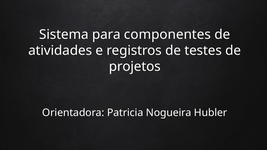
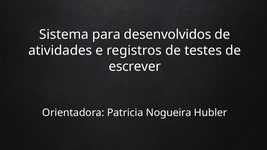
componentes: componentes -> desenvolvidos (168, 35)
projetos: projetos -> escrever (135, 67)
